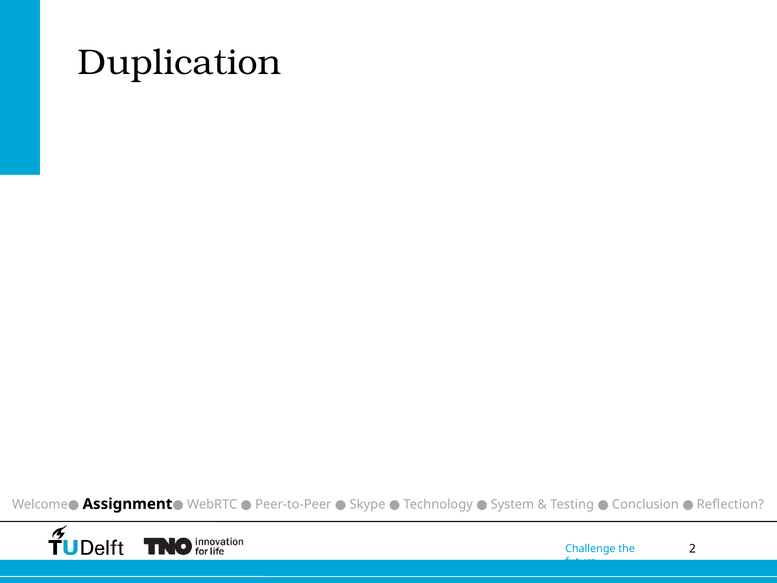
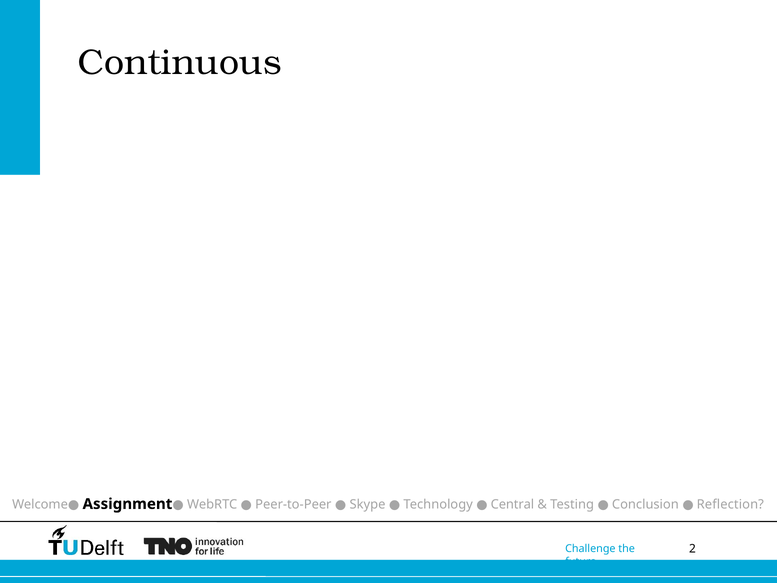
Duplication: Duplication -> Continuous (180, 63)
System: System -> Central (512, 504)
